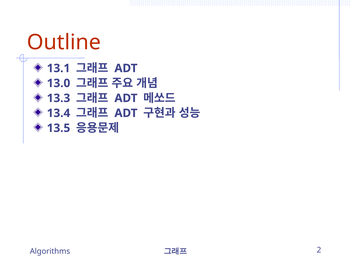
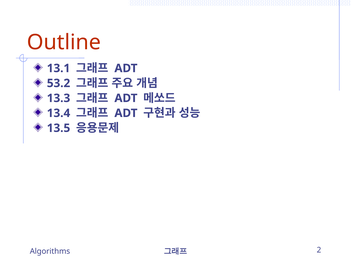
13.0: 13.0 -> 53.2 (59, 83)
